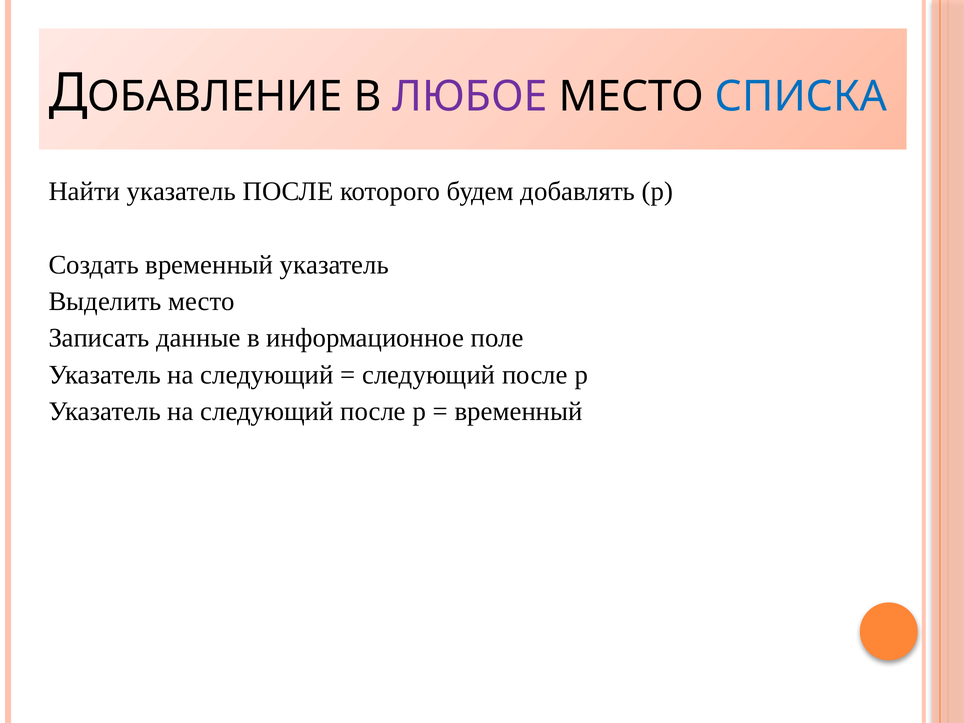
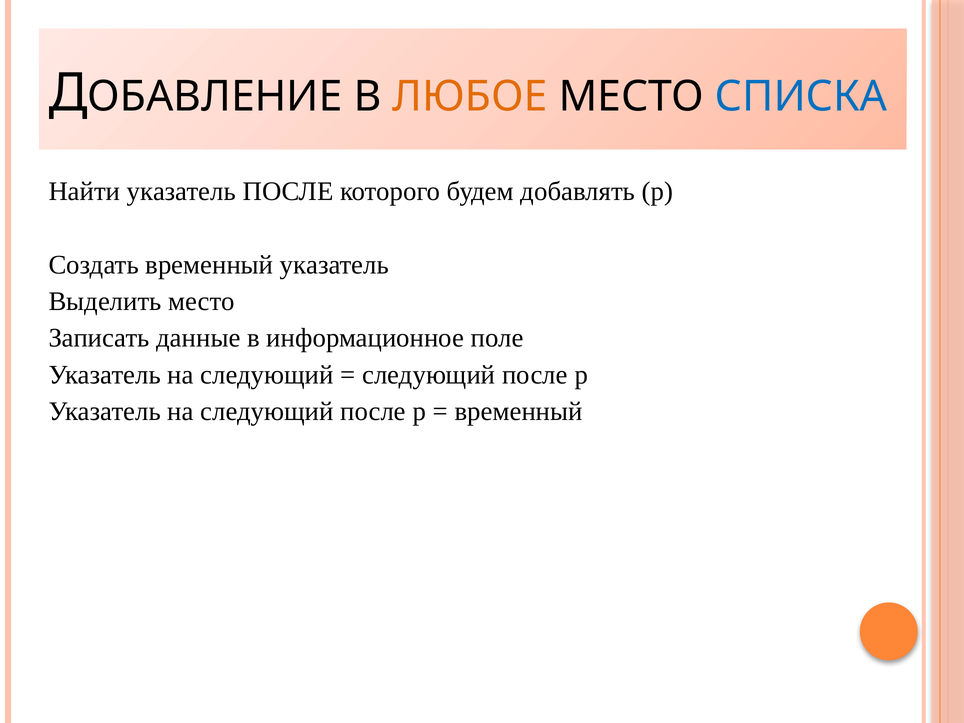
ЛЮБОЕ colour: purple -> orange (470, 97)
